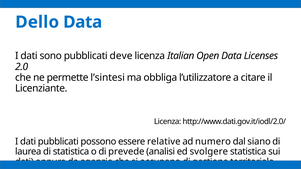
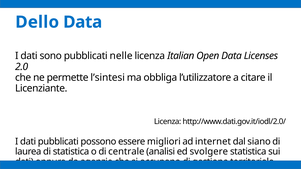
deve: deve -> nelle (121, 56)
relative: relative -> migliori (164, 142)
numero: numero -> internet (213, 142)
prevede: prevede -> centrale (126, 152)
